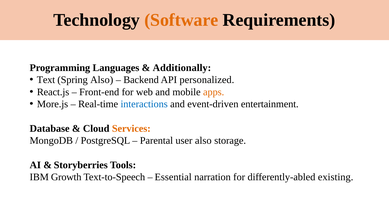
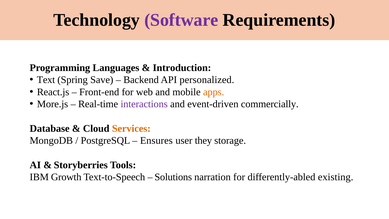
Software colour: orange -> purple (181, 20)
Additionally: Additionally -> Introduction (182, 68)
Spring Also: Also -> Save (102, 80)
interactions colour: blue -> purple (144, 104)
entertainment: entertainment -> commercially (270, 104)
Parental: Parental -> Ensures (156, 141)
user also: also -> they (203, 141)
Essential: Essential -> Solutions (173, 177)
